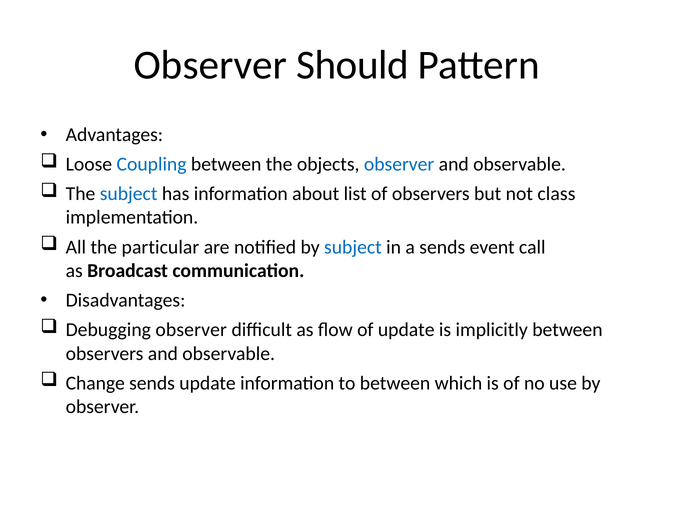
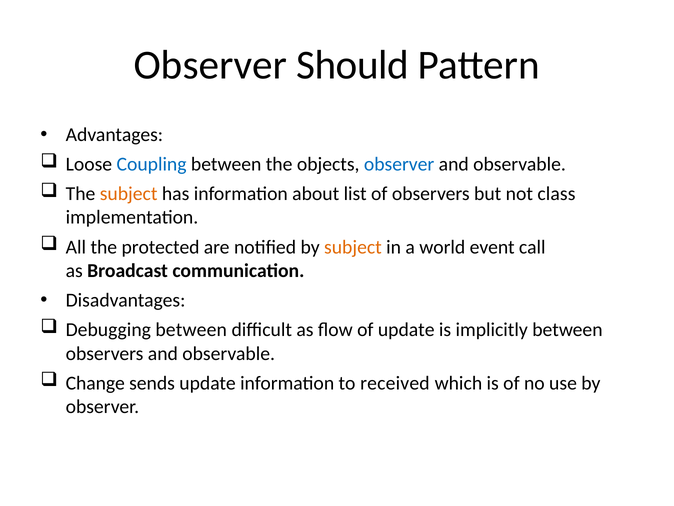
subject colour: blue -> orange (129, 194)
particular: particular -> protected (161, 247)
subject colour: blue -> orange (353, 247)
a sends: sends -> world (442, 247)
Debugging observer: observer -> between (191, 330)
to between: between -> received (395, 383)
